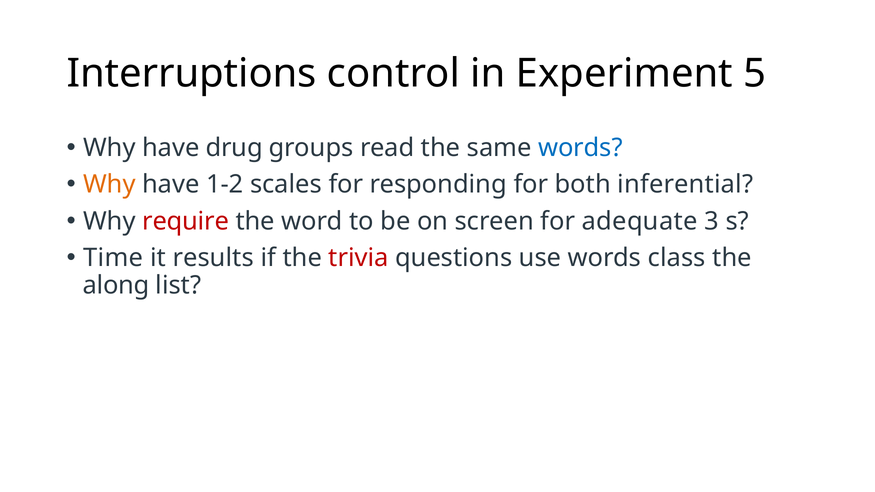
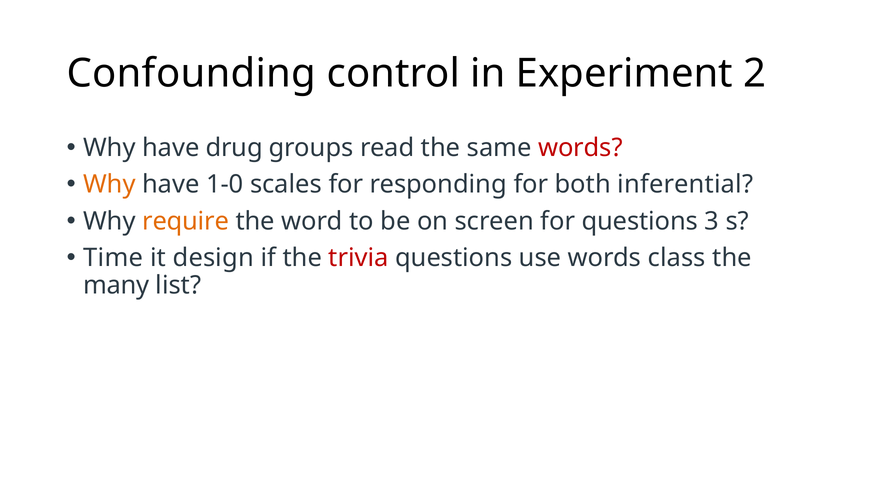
Interruptions: Interruptions -> Confounding (191, 74)
5: 5 -> 2 (755, 74)
words colour: blue -> red (580, 148)
1-2: 1-2 -> 1-0 (225, 185)
require colour: red -> orange (186, 221)
for adequate: adequate -> questions (640, 221)
results: results -> design (213, 258)
along: along -> many (116, 286)
